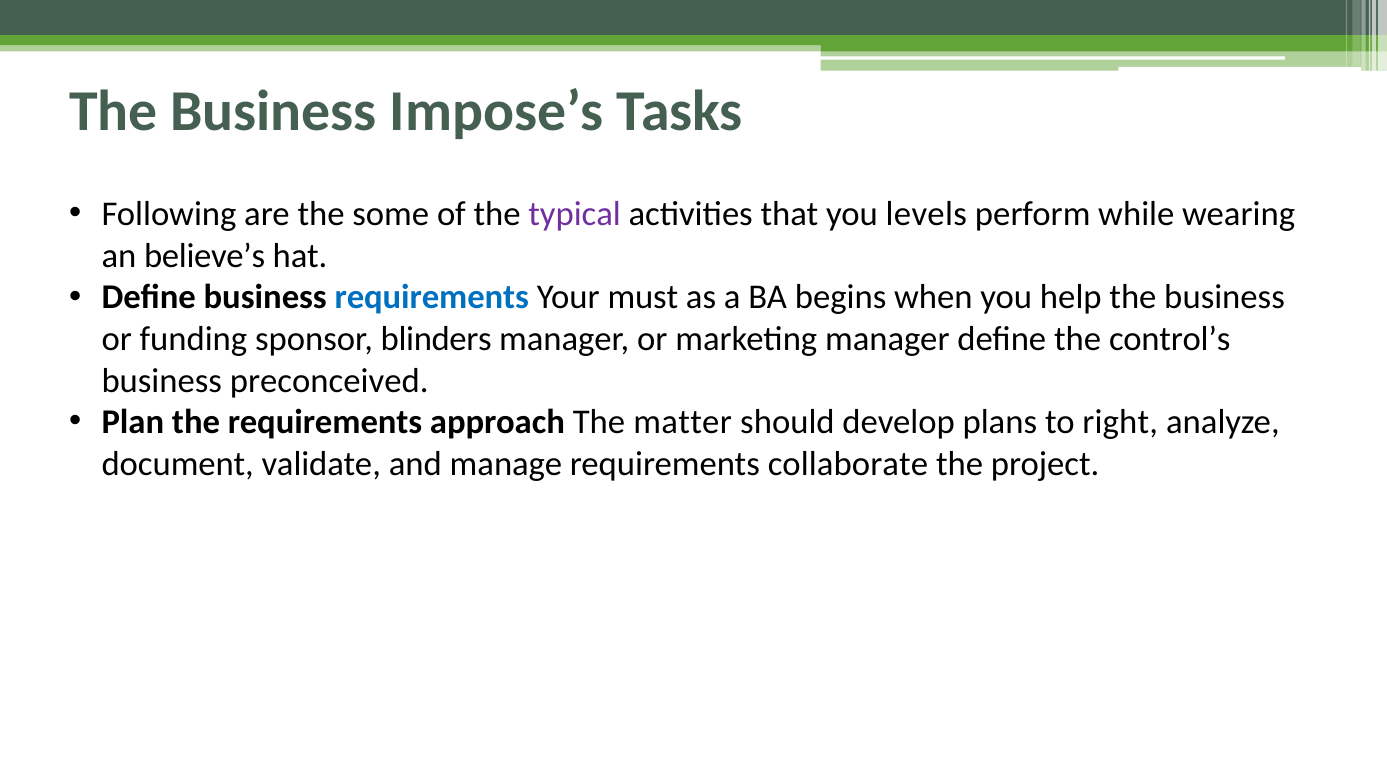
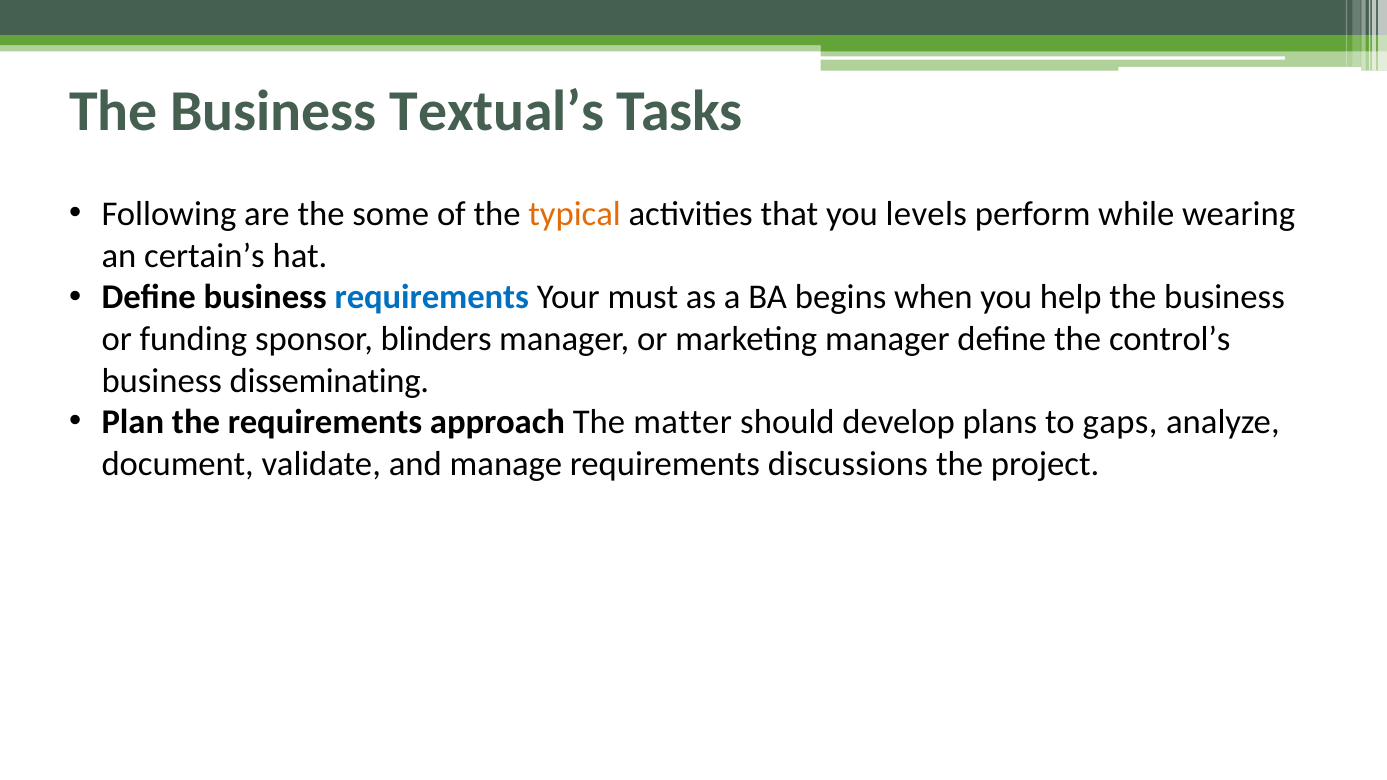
Impose’s: Impose’s -> Textual’s (497, 111)
typical colour: purple -> orange (575, 214)
believe’s: believe’s -> certain’s (204, 256)
preconceived: preconceived -> disseminating (329, 381)
right: right -> gaps (1120, 422)
collaborate: collaborate -> discussions (848, 464)
